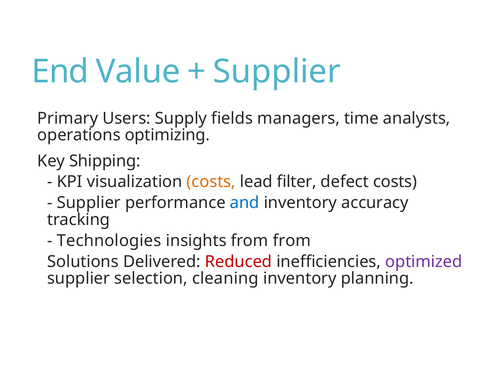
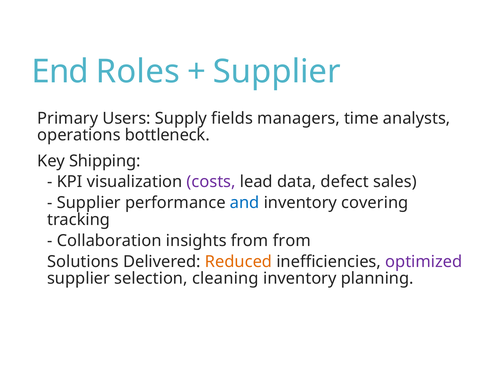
Value: Value -> Roles (138, 72)
optimizing: optimizing -> bottleneck (167, 135)
costs colour: orange -> purple (211, 182)
filter: filter -> data (297, 182)
defect costs: costs -> sales (395, 182)
accuracy: accuracy -> covering (375, 203)
Technologies: Technologies -> Collaboration (109, 240)
Reduced colour: red -> orange (239, 261)
